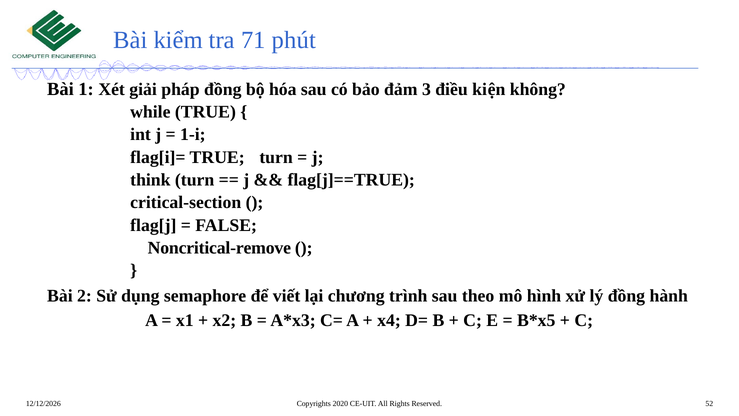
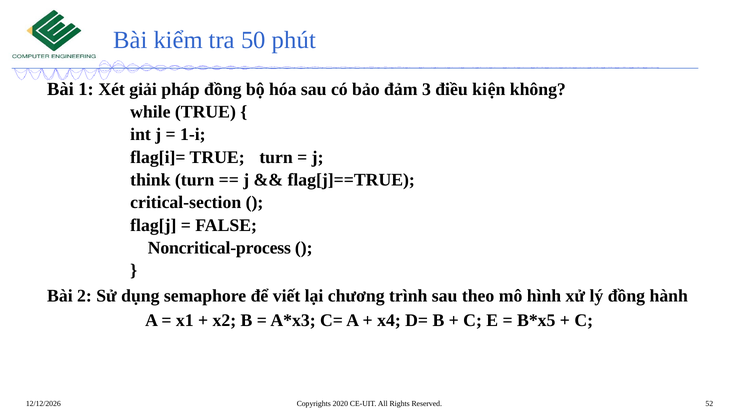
71: 71 -> 50 (253, 40)
Noncritical-remove: Noncritical-remove -> Noncritical-process (219, 248)
